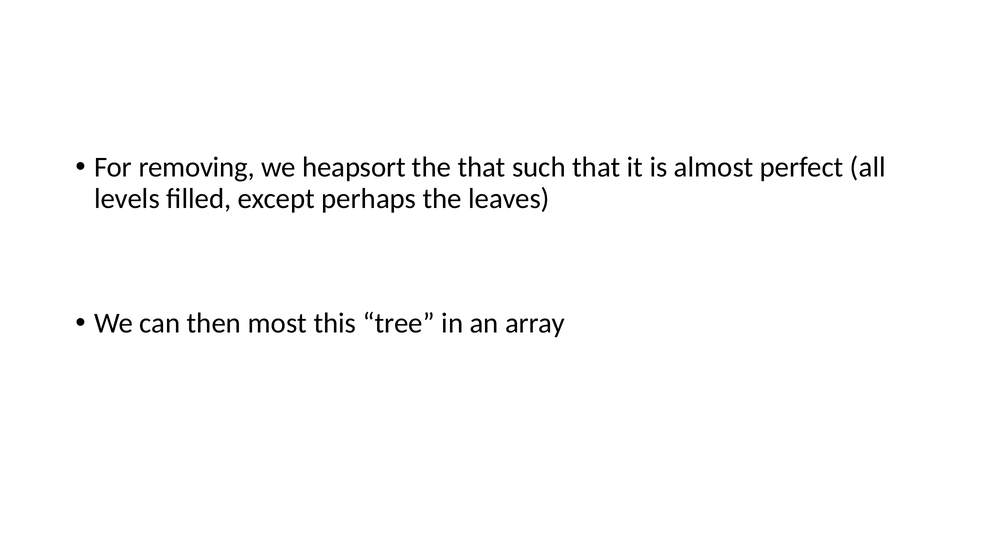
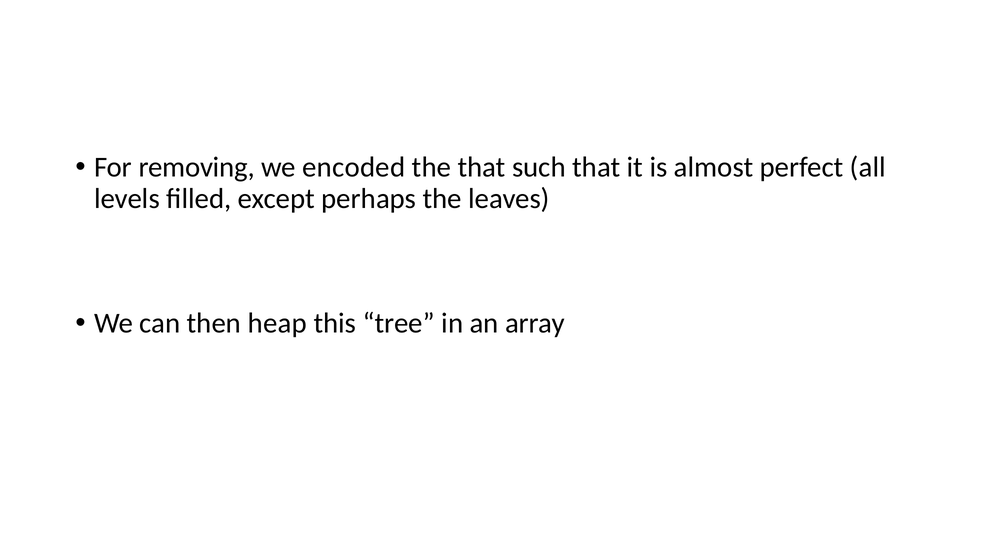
heapsort: heapsort -> encoded (354, 167)
most: most -> heap (277, 323)
